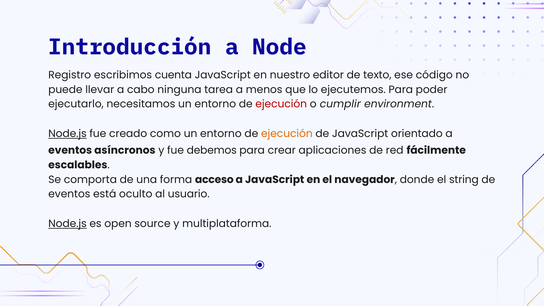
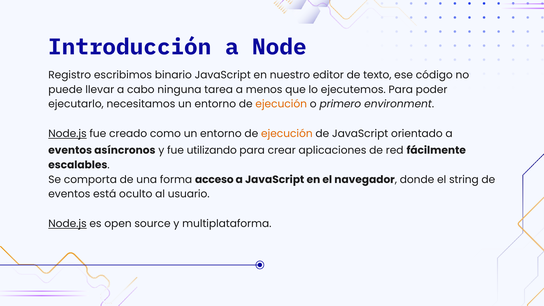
cuenta: cuenta -> binario (173, 75)
ejecución colour: red -> orange (281, 104)
cumplir: cumplir -> primero (340, 104)
debemos: debemos -> utilizando (212, 150)
